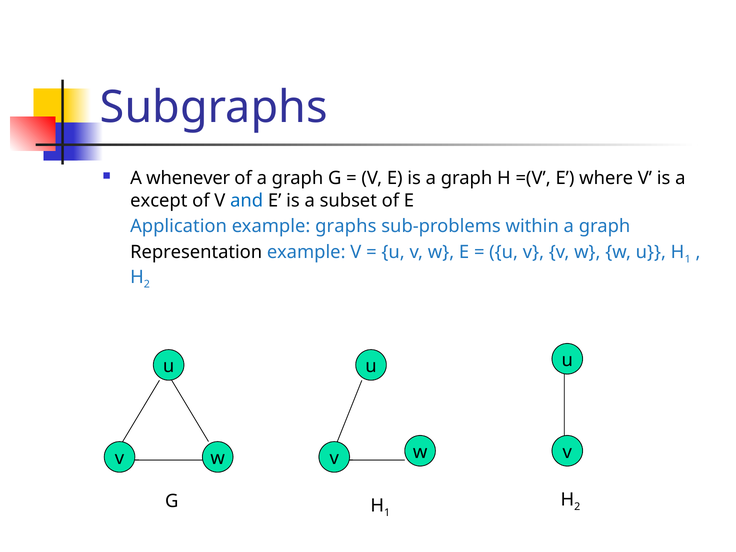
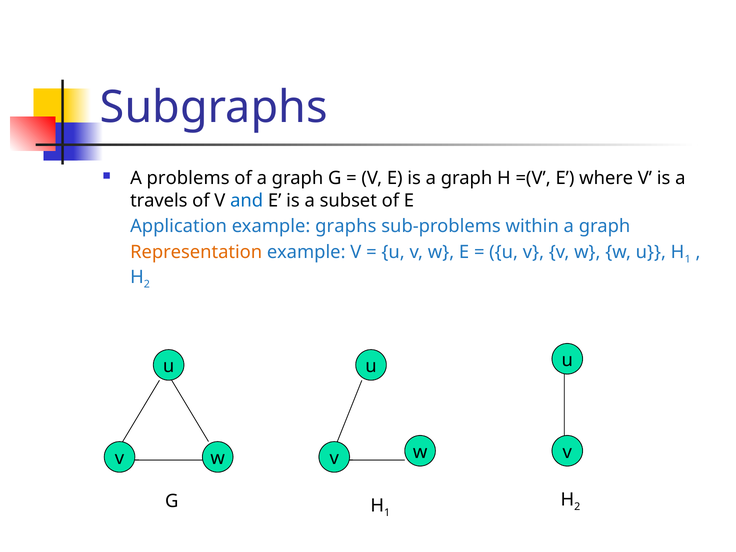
whenever: whenever -> problems (188, 178)
except: except -> travels (159, 201)
Representation colour: black -> orange (196, 252)
